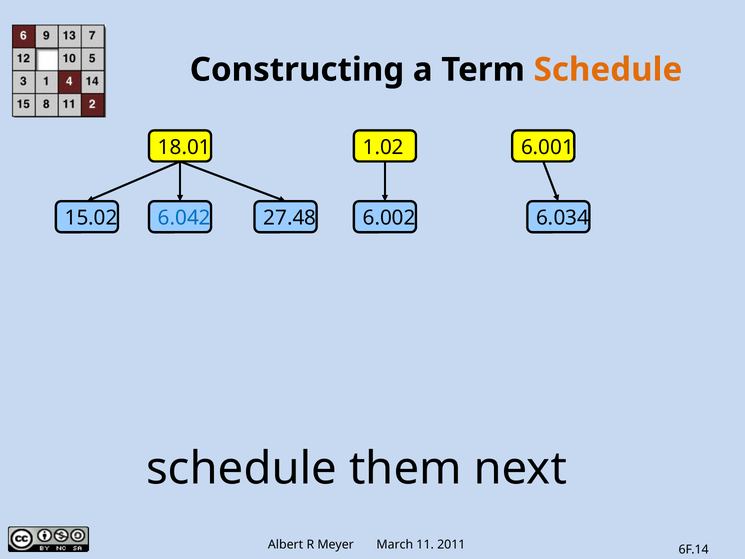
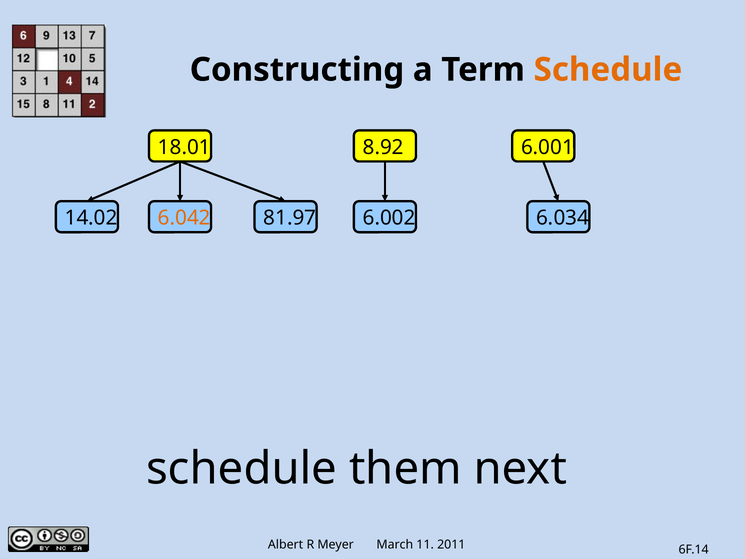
1.02: 1.02 -> 8.92 (383, 147)
15.02: 15.02 -> 14.02 (91, 218)
6.042 colour: blue -> orange (184, 218)
27.48: 27.48 -> 81.97 (290, 218)
